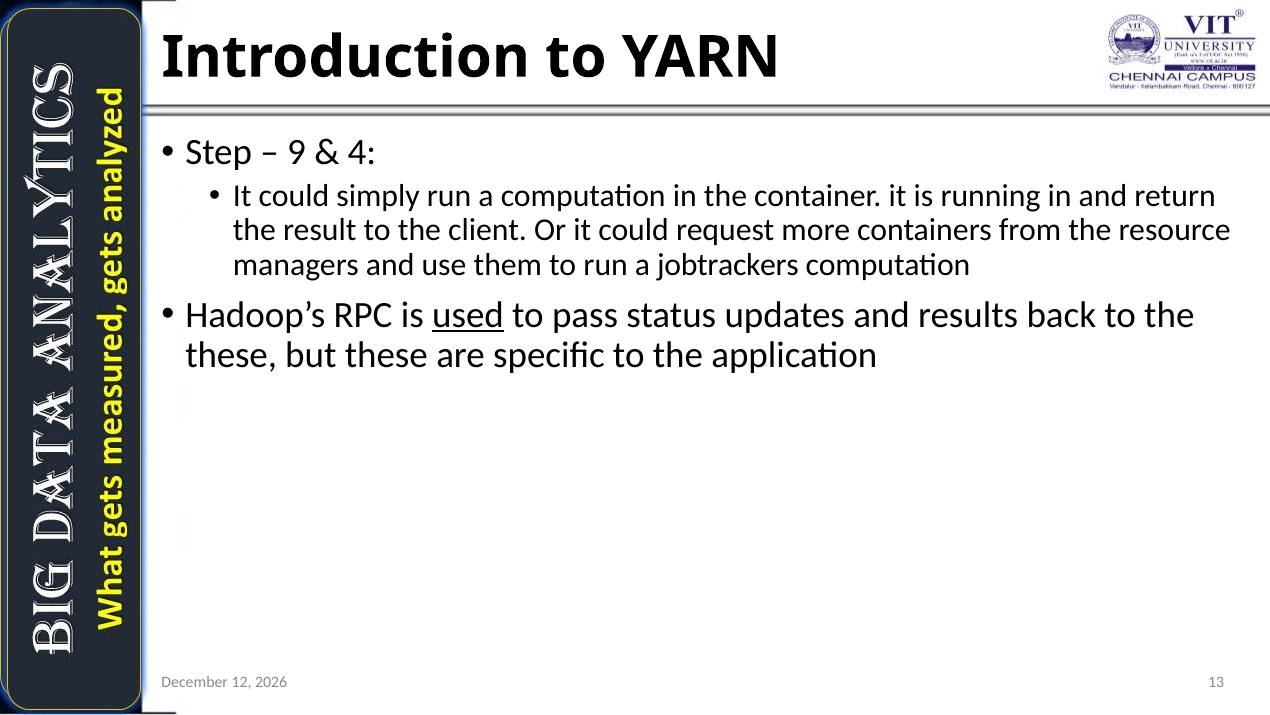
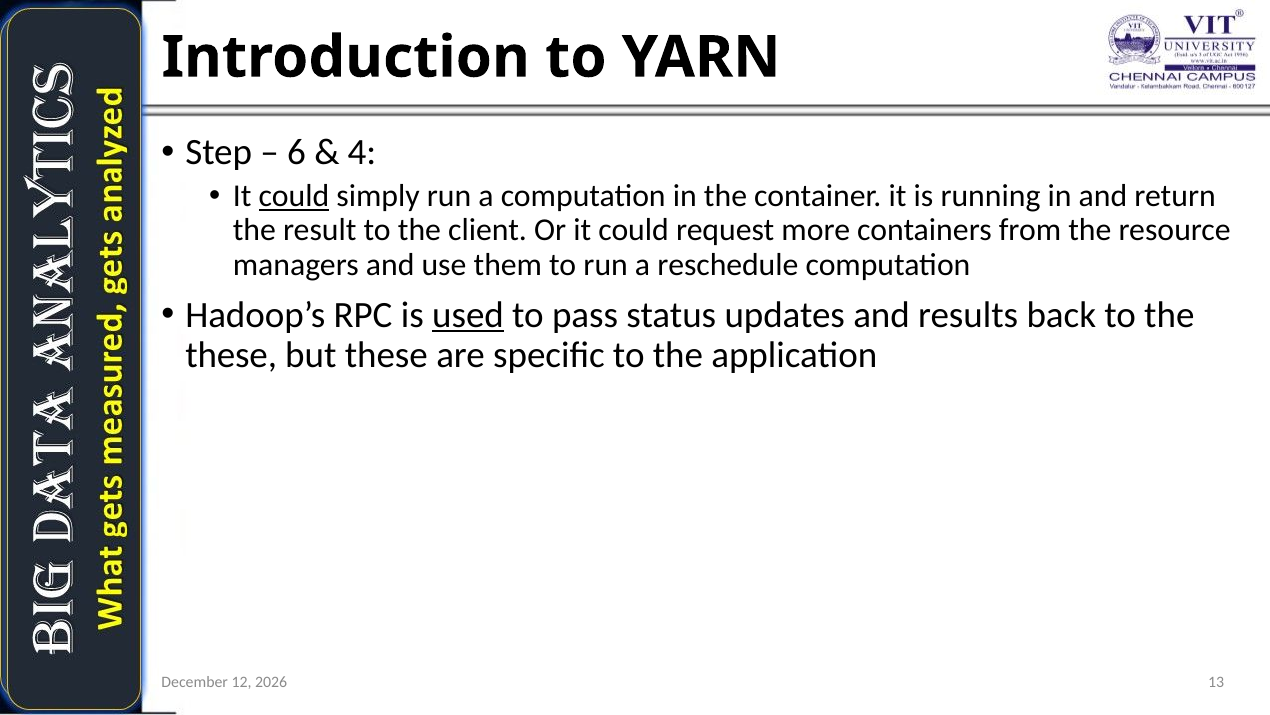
9: 9 -> 6 (297, 152)
could underline: none -> present (294, 196)
jobtrackers: jobtrackers -> reschedule (728, 264)
